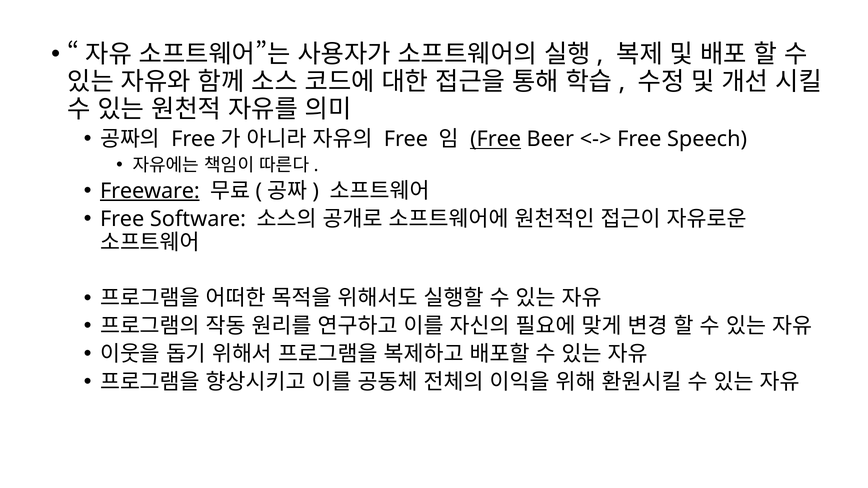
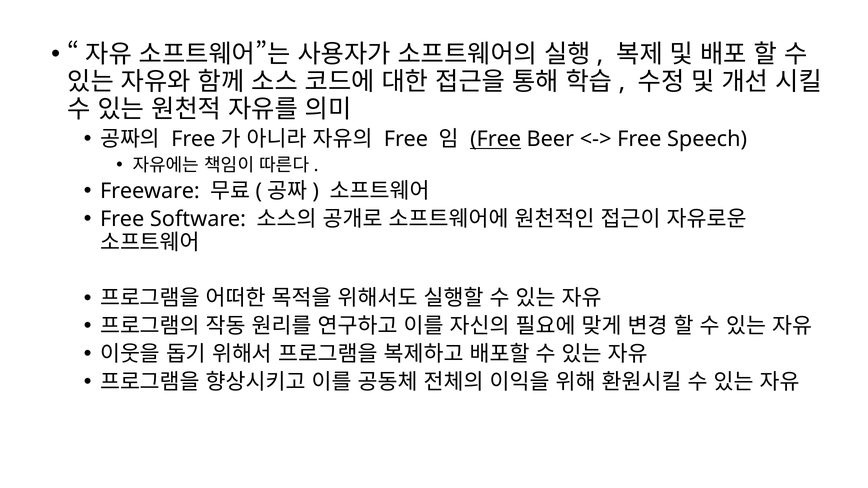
Freeware underline: present -> none (150, 191)
